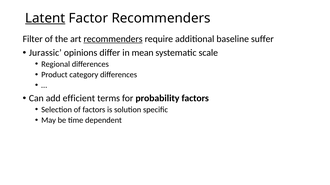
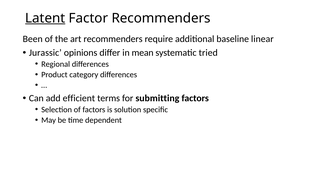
Filter: Filter -> Been (33, 39)
recommenders underline: present -> none (113, 39)
suffer: suffer -> linear (262, 39)
scale: scale -> tried (208, 53)
probability: probability -> submitting (157, 99)
